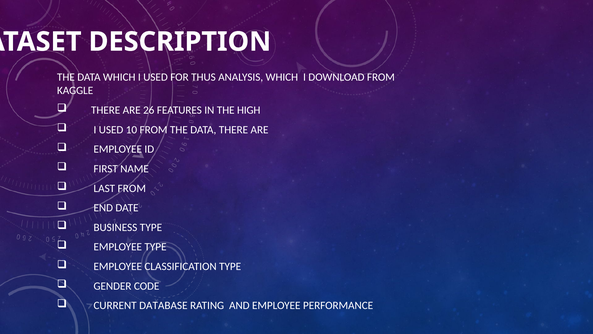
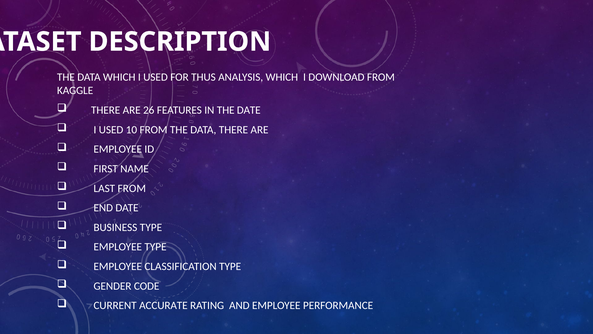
THE HIGH: HIGH -> DATE (249, 110)
DATABASE: DATABASE -> ACCURATE (163, 305)
